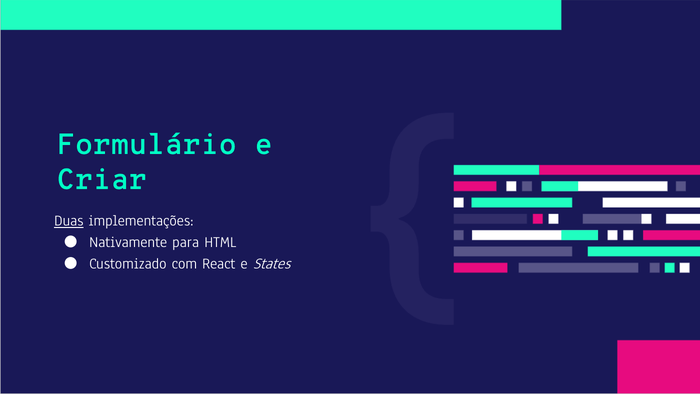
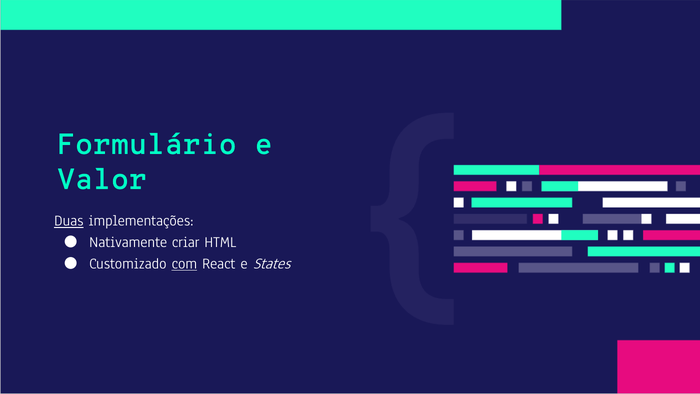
Criar: Criar -> Valor (102, 179)
para: para -> criar (186, 242)
com underline: none -> present (184, 263)
